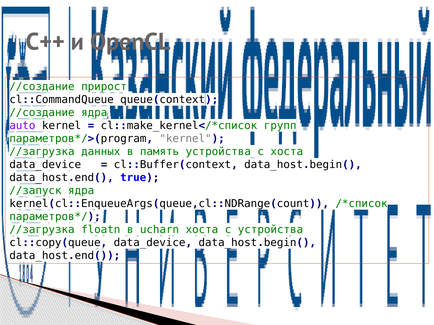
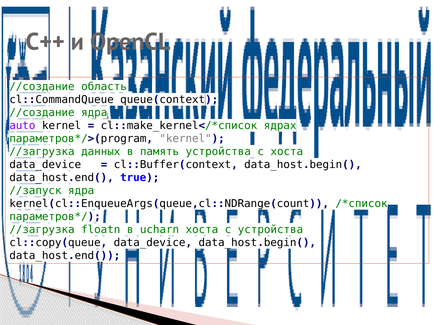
прирост: прирост -> область (104, 87)
групп: групп -> ядрах (280, 126)
